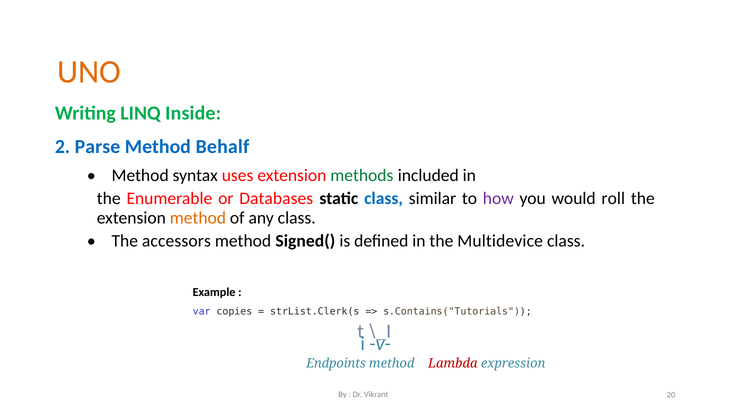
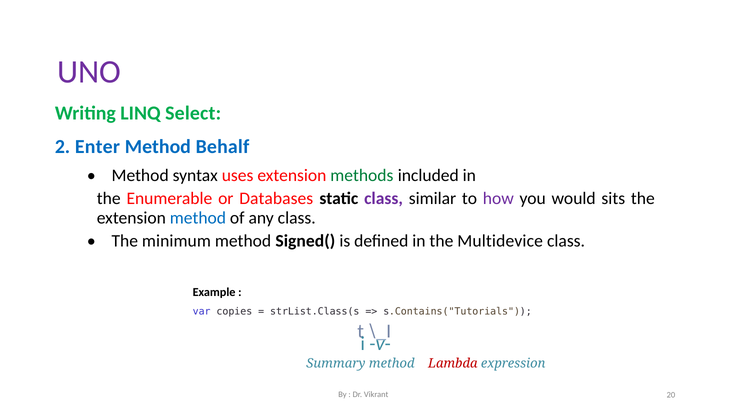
UNO colour: orange -> purple (89, 72)
Inside: Inside -> Select (193, 113)
Parse: Parse -> Enter (97, 147)
class colour: blue -> purple (384, 198)
roll: roll -> sits (613, 198)
method colour: orange -> blue (198, 218)
accessors: accessors -> minimum (176, 241)
strList.Clerk(s: strList.Clerk(s -> strList.Class(s (315, 311)
Endpoints: Endpoints -> Summary (336, 363)
